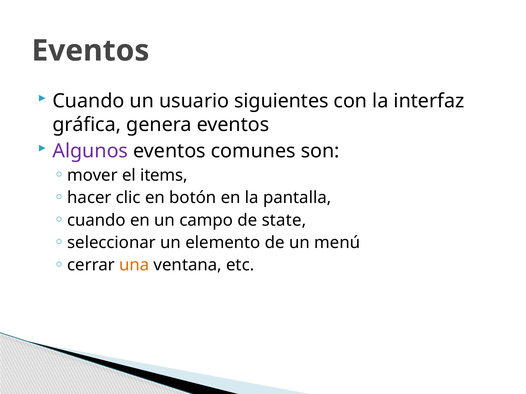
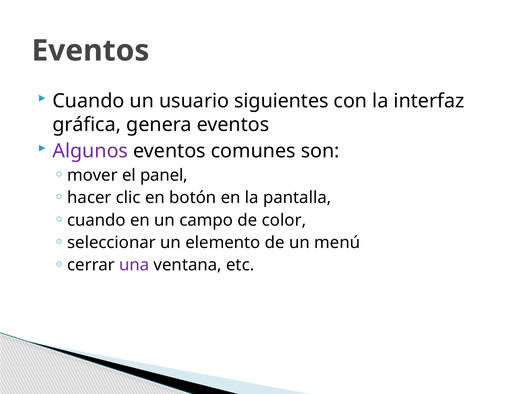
items: items -> panel (164, 175)
state: state -> color (284, 220)
una colour: orange -> purple (134, 265)
